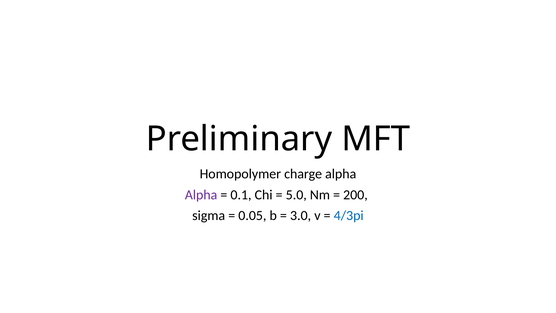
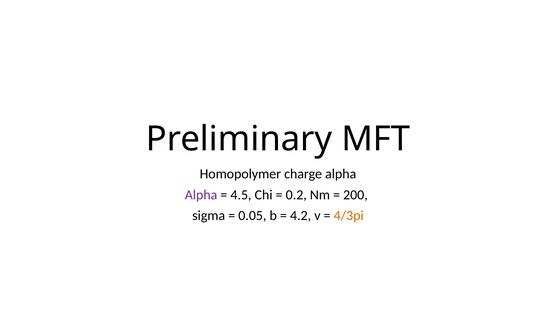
0.1: 0.1 -> 4.5 (241, 195)
5.0: 5.0 -> 0.2 (296, 195)
3.0: 3.0 -> 4.2 (301, 215)
4/3pi colour: blue -> orange (349, 215)
